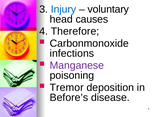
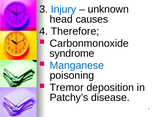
voluntary: voluntary -> unknown (108, 9)
infections: infections -> syndrome (72, 53)
Manganese colour: purple -> blue (77, 65)
Before’s: Before’s -> Patchy’s (69, 97)
